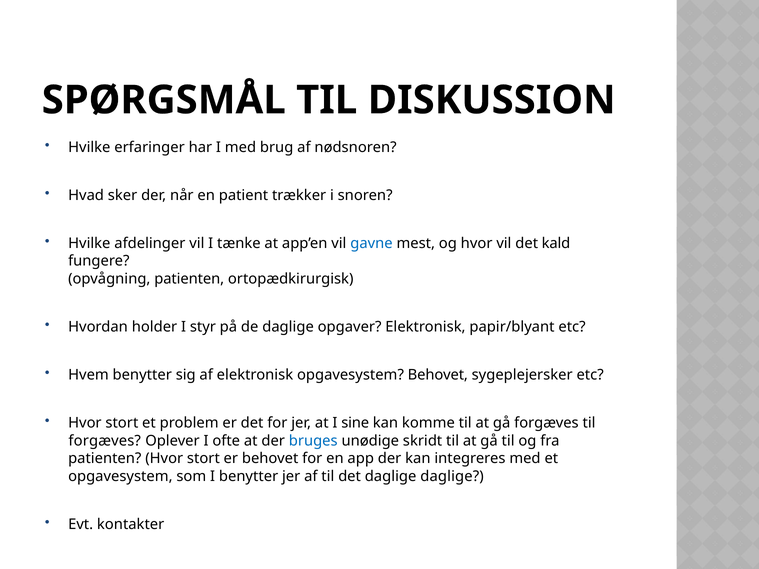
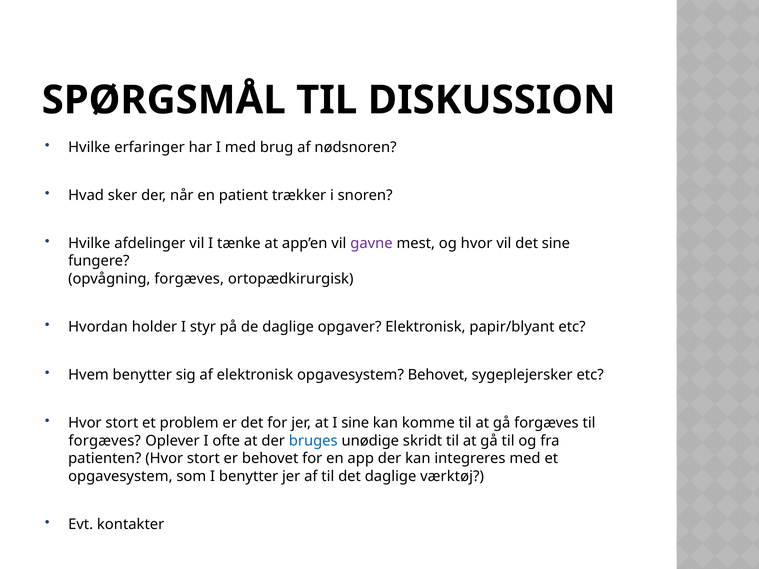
gavne colour: blue -> purple (371, 243)
det kald: kald -> sine (556, 243)
opvågning patienten: patienten -> forgæves (189, 279)
daglige daglige: daglige -> værktøj (452, 476)
